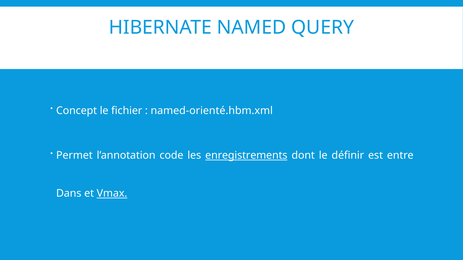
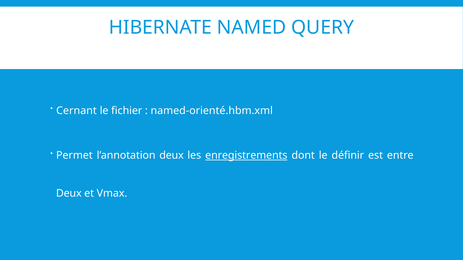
Concept: Concept -> Cernant (77, 111)
l’annotation code: code -> deux (172, 156)
Dans: Dans -> Deux (69, 194)
Vmax underline: present -> none (112, 194)
